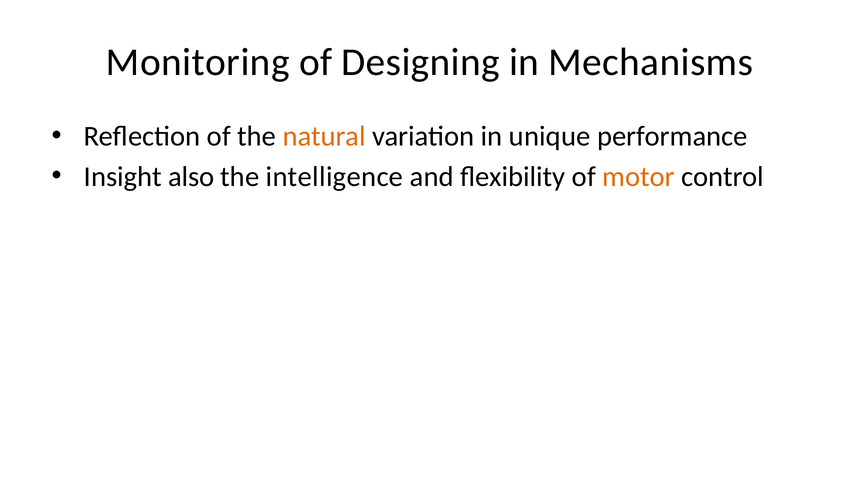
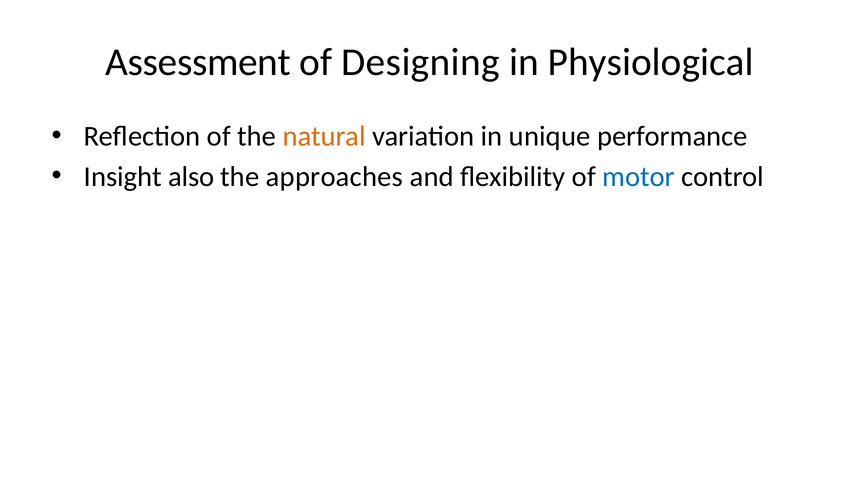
Monitoring: Monitoring -> Assessment (198, 62)
Mechanisms: Mechanisms -> Physiological (651, 62)
intelligence: intelligence -> approaches (334, 177)
motor colour: orange -> blue (638, 177)
